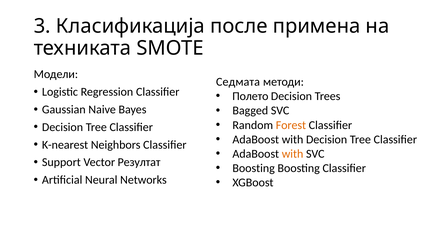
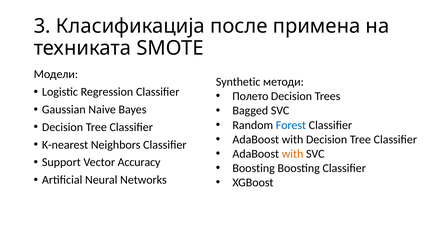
Седмата: Седмата -> Synthetic (238, 82)
Forest colour: orange -> blue (291, 125)
Резултат: Резултат -> Accuracy (139, 162)
